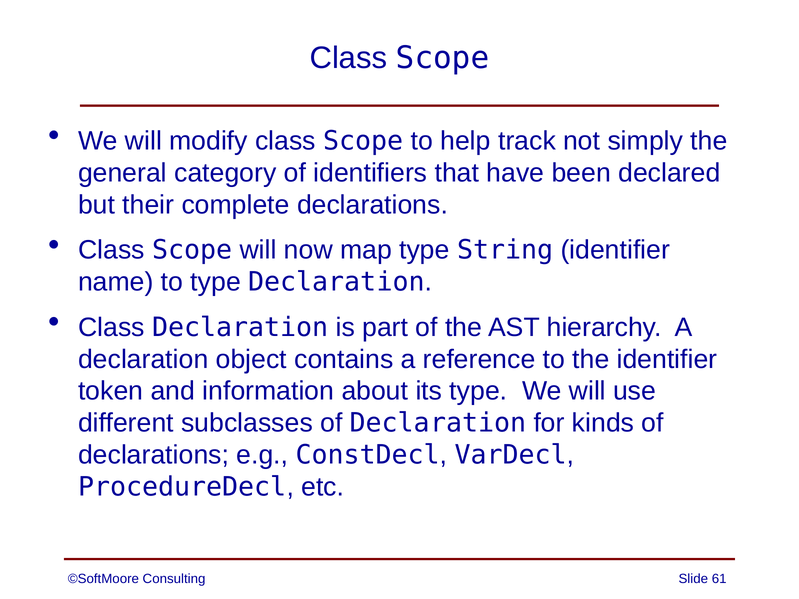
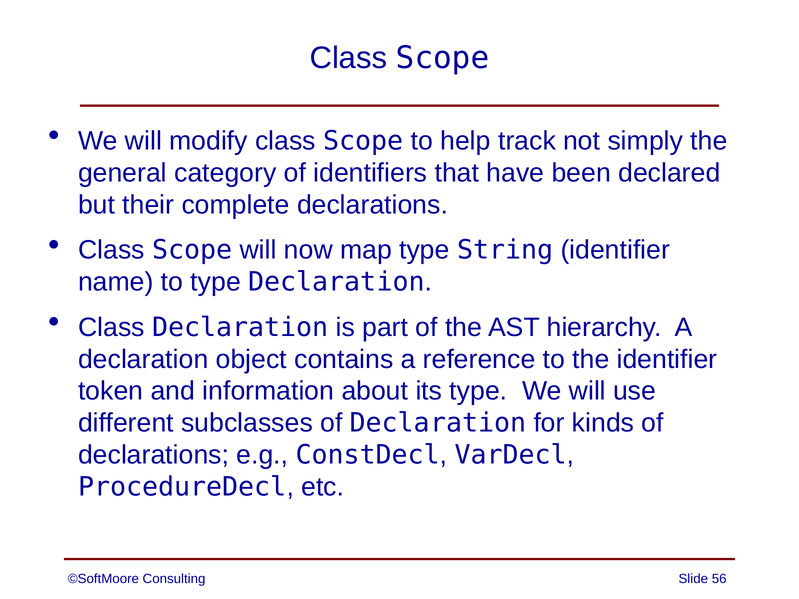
61: 61 -> 56 (719, 579)
